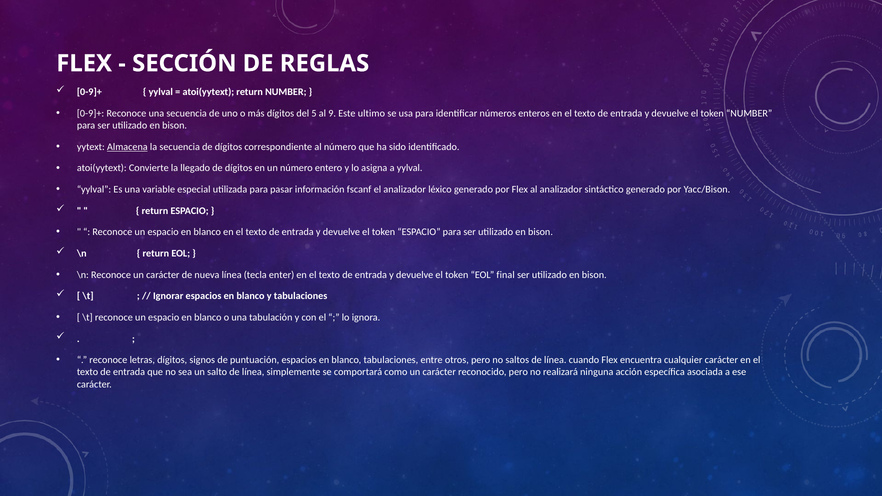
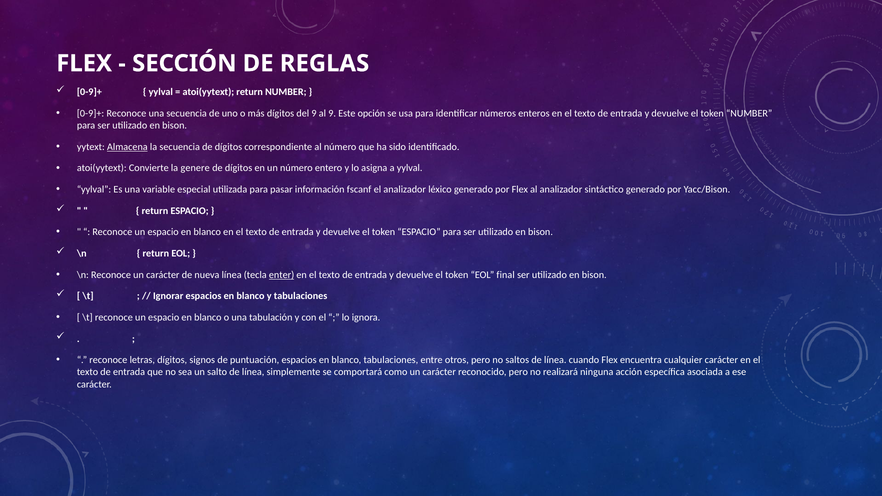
del 5: 5 -> 9 (314, 113)
ultimo: ultimo -> opción (371, 113)
llegado: llegado -> genere (195, 168)
enter underline: none -> present (282, 275)
